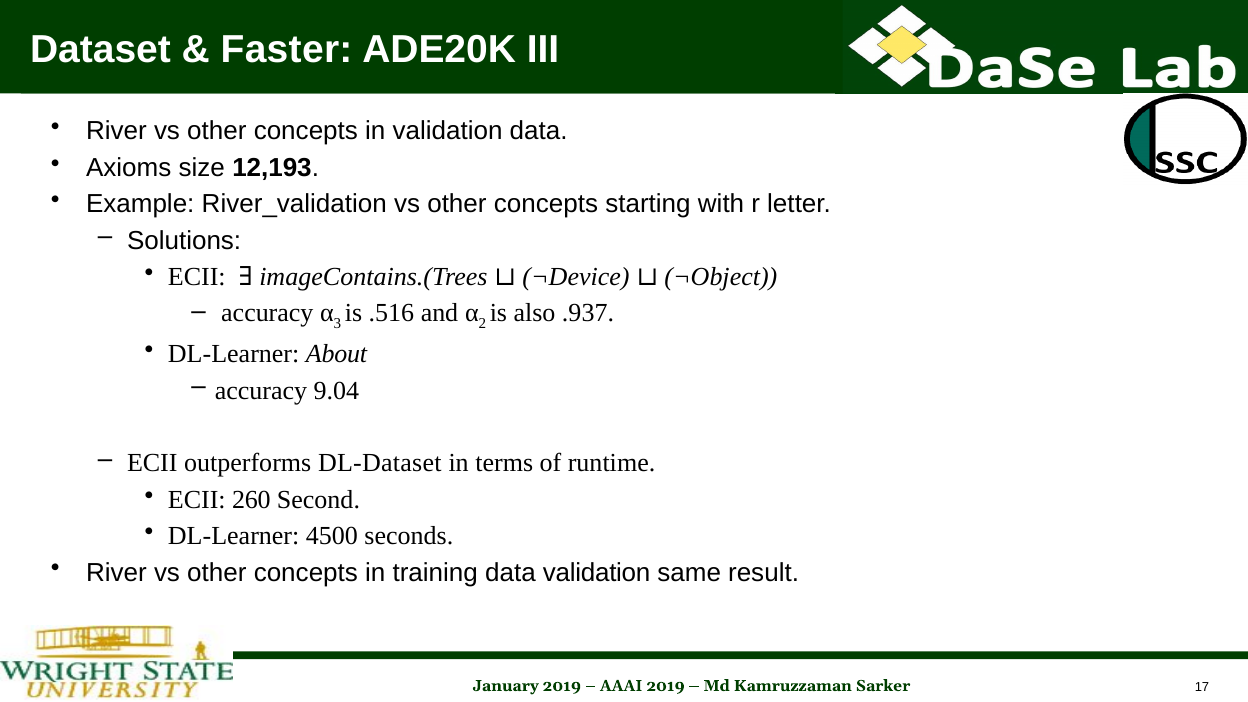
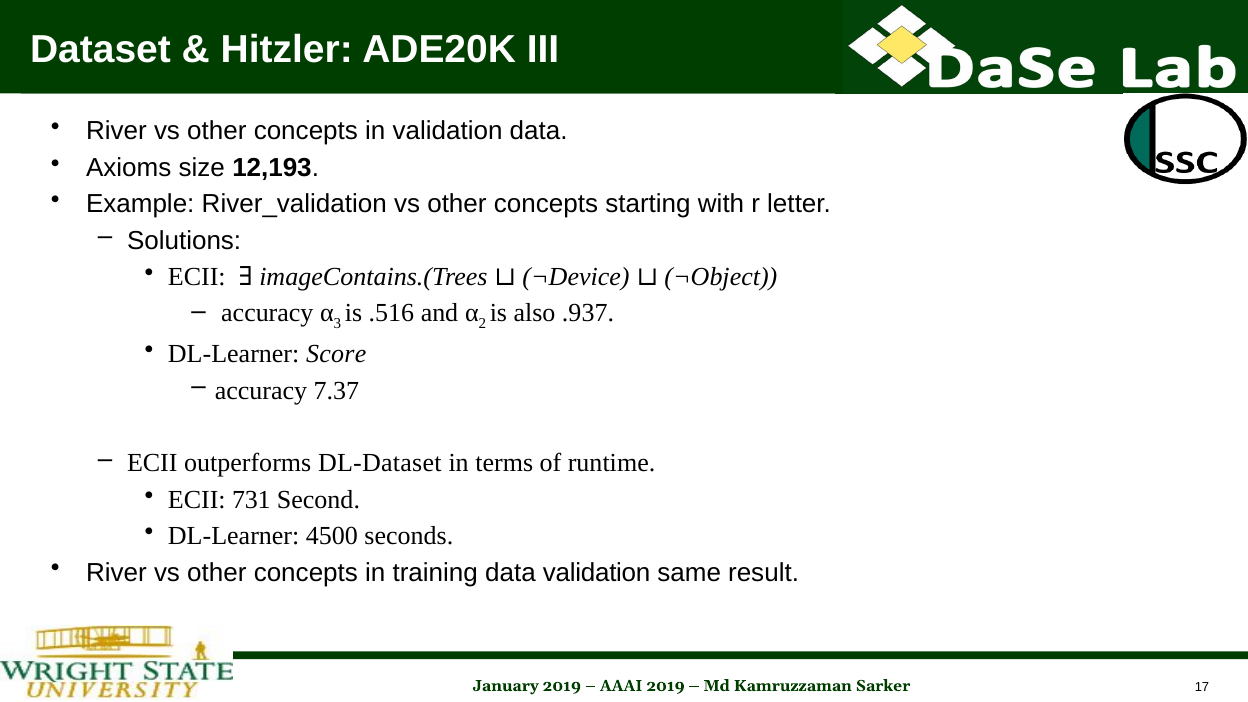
Faster: Faster -> Hitzler (287, 49)
About: About -> Score (336, 354)
9.04: 9.04 -> 7.37 (336, 390)
260: 260 -> 731 (251, 500)
